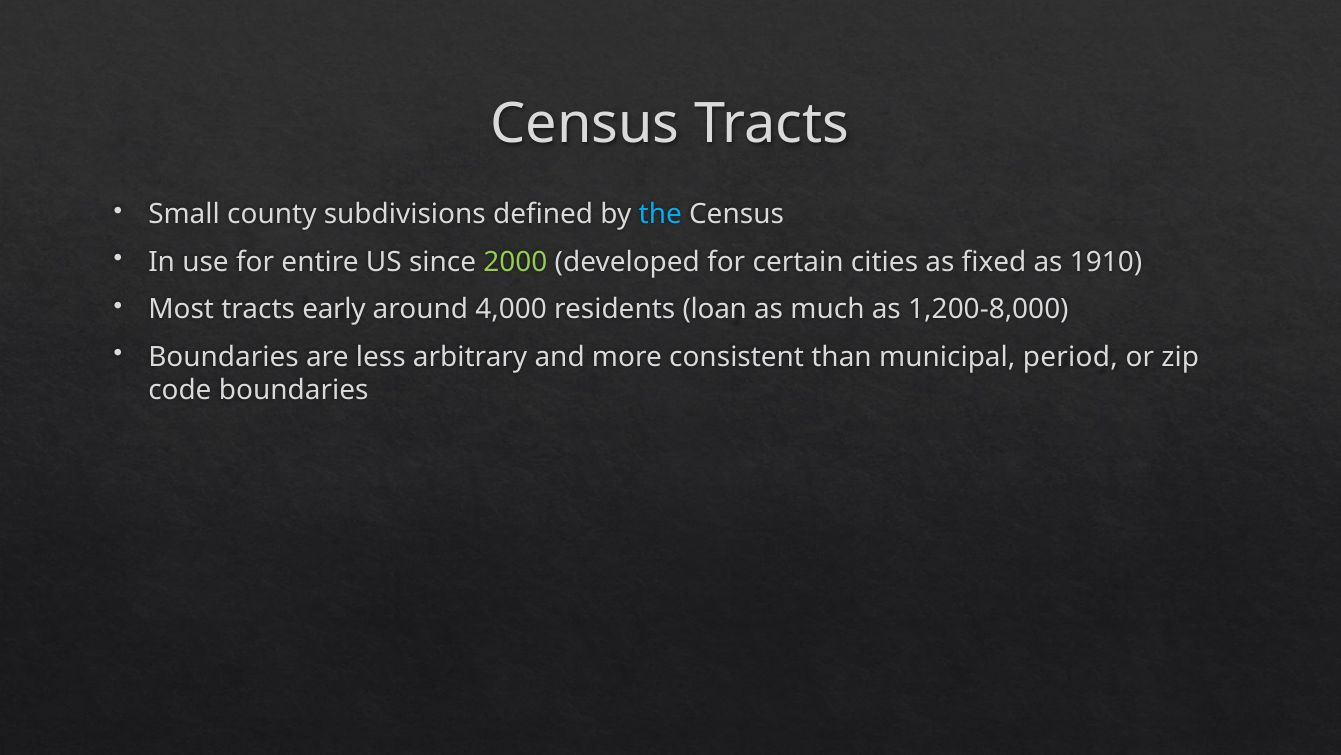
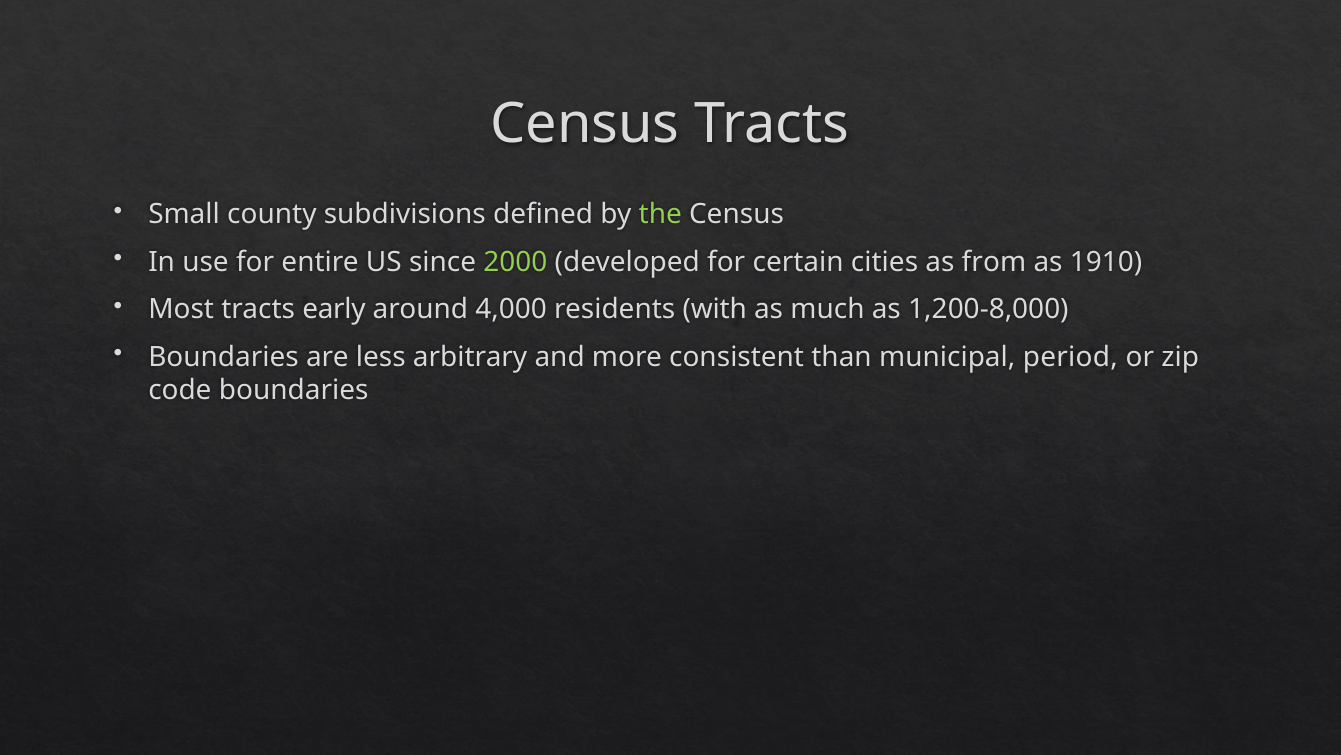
the colour: light blue -> light green (660, 214)
fixed: fixed -> from (994, 262)
loan: loan -> with (715, 309)
